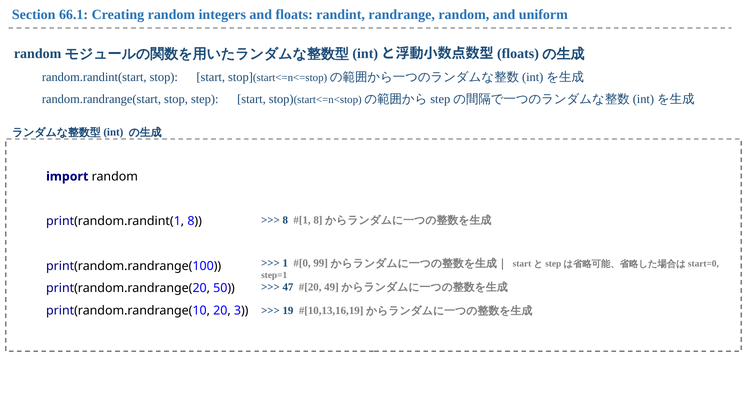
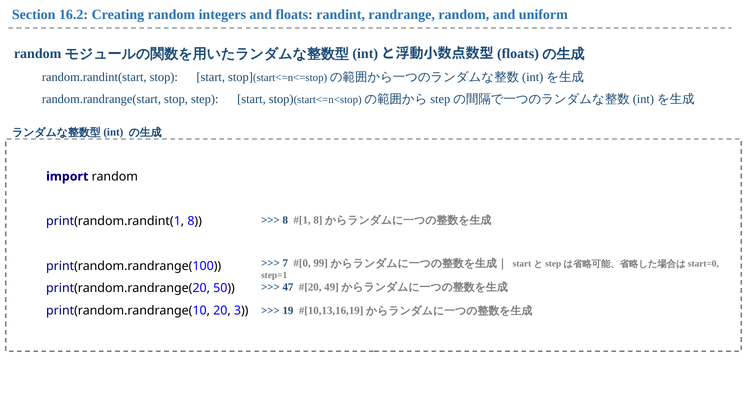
66.1: 66.1 -> 16.2 (74, 15)
1: 1 -> 7 (285, 263)
